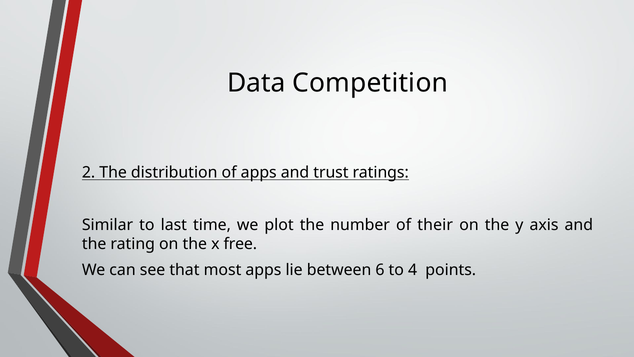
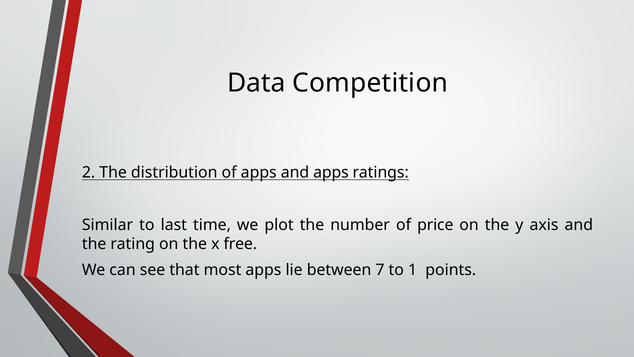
and trust: trust -> apps (331, 172)
their: their -> price (435, 225)
6: 6 -> 7 (380, 270)
4: 4 -> 1 (413, 270)
